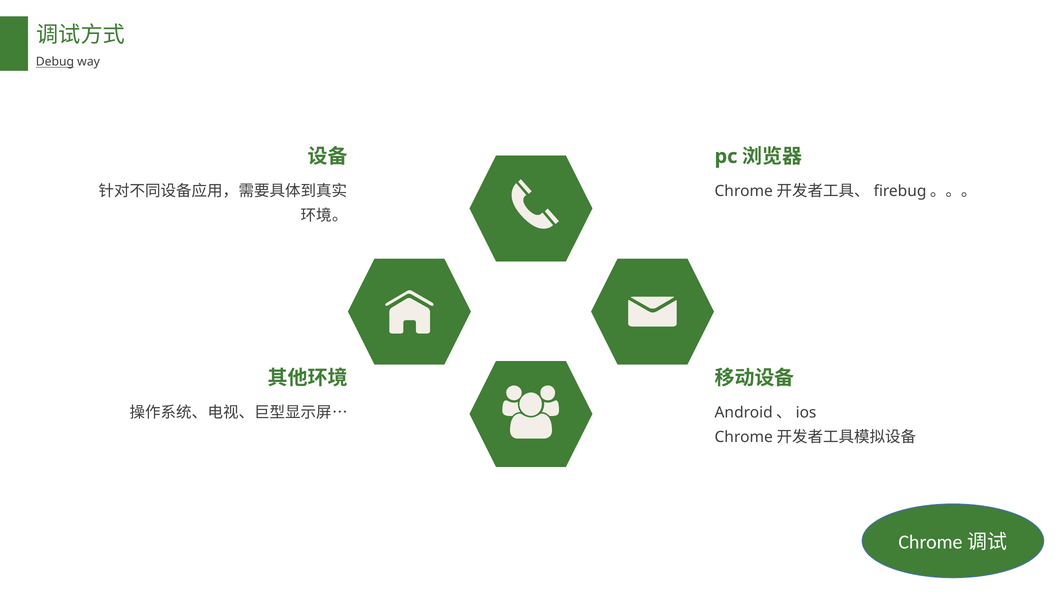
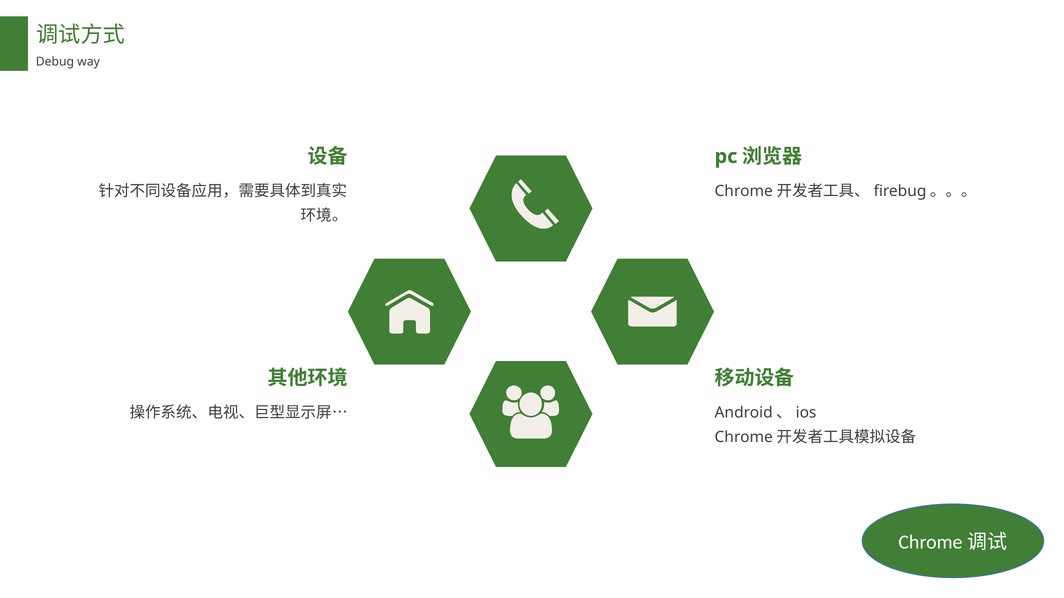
Debug underline: present -> none (55, 62)
